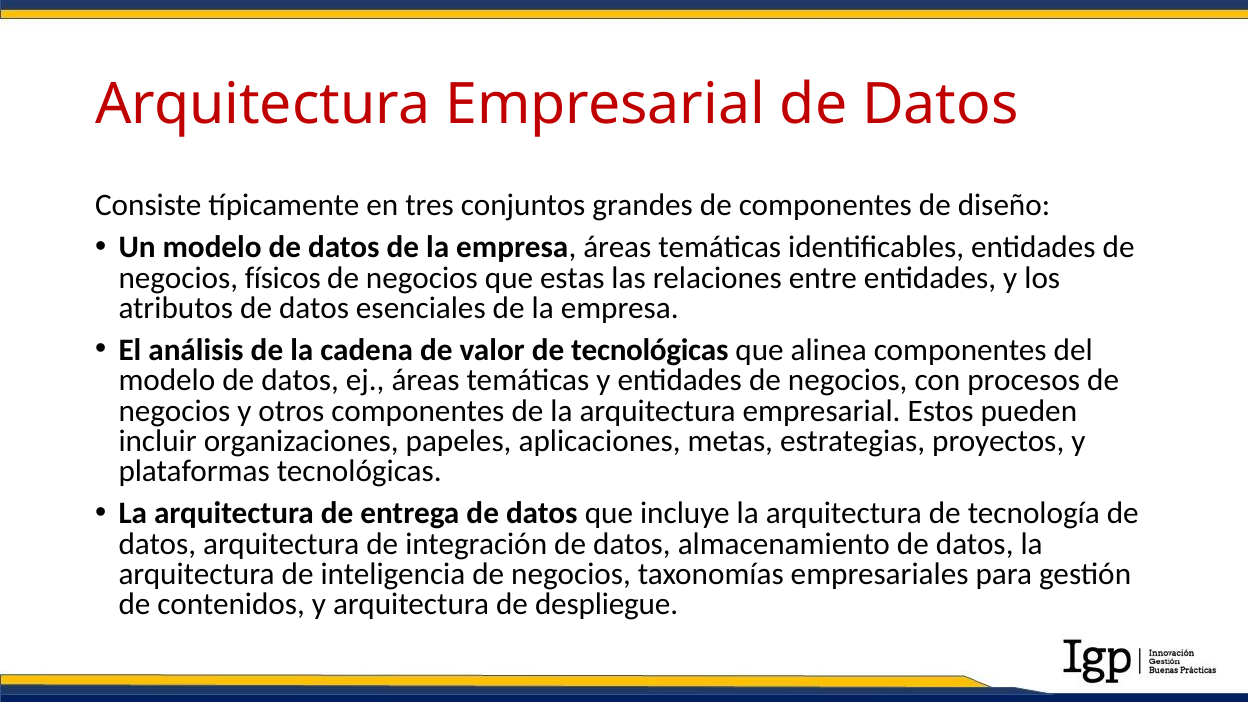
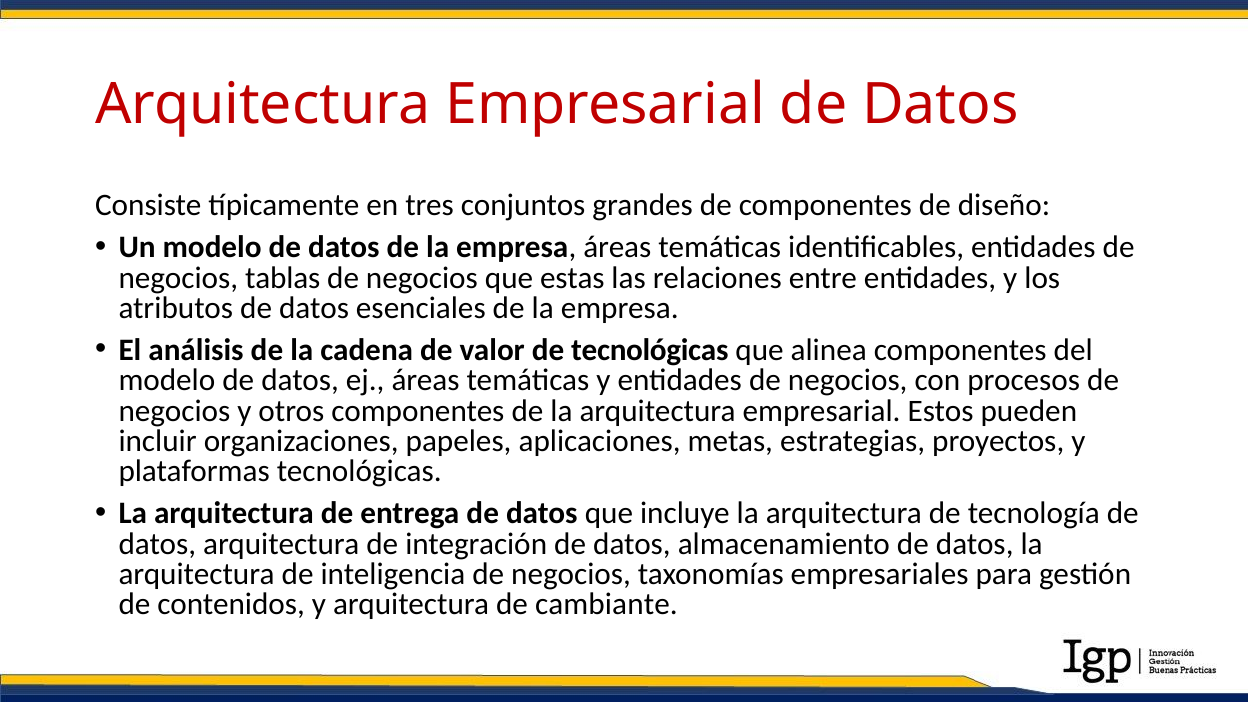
físicos: físicos -> tablas (283, 278)
despliegue: despliegue -> cambiante (606, 604)
